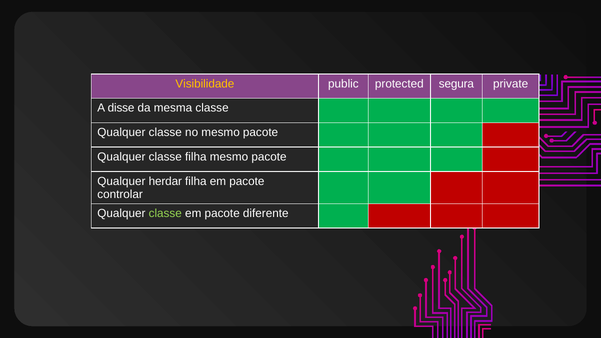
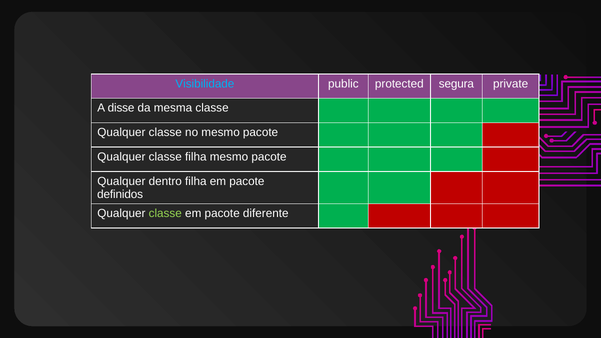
Visibilidade colour: yellow -> light blue (205, 84)
herdar: herdar -> dentro (165, 181)
controlar: controlar -> definidos (120, 194)
